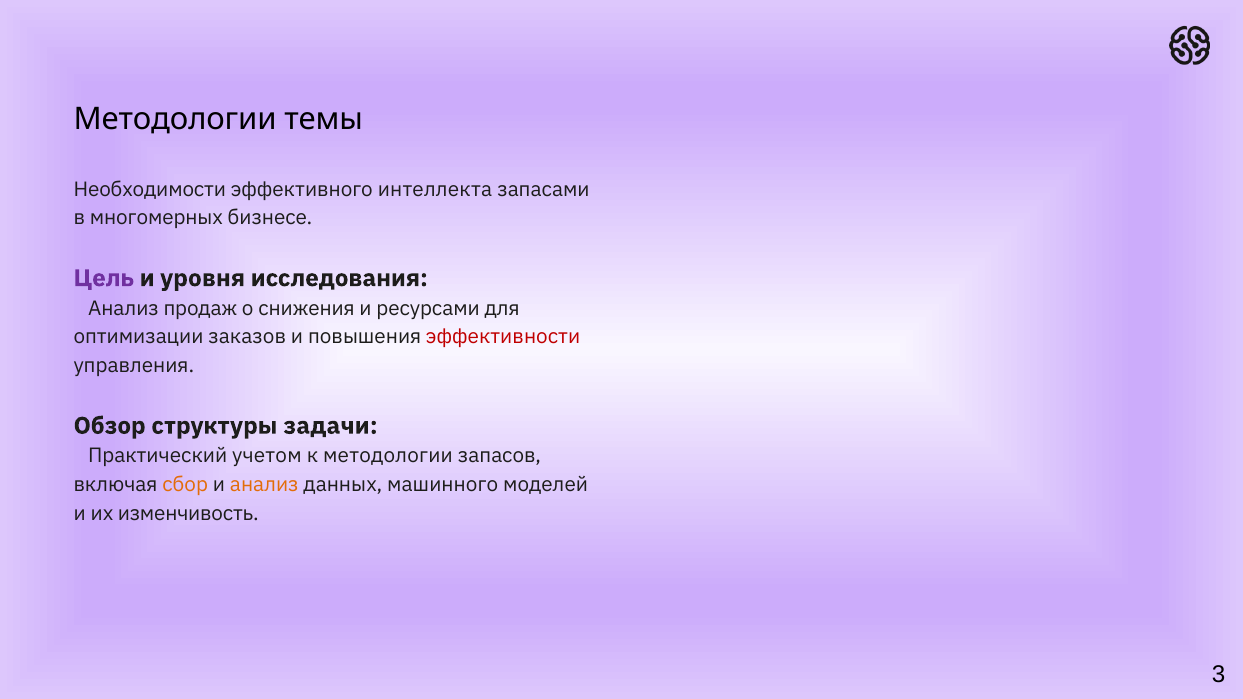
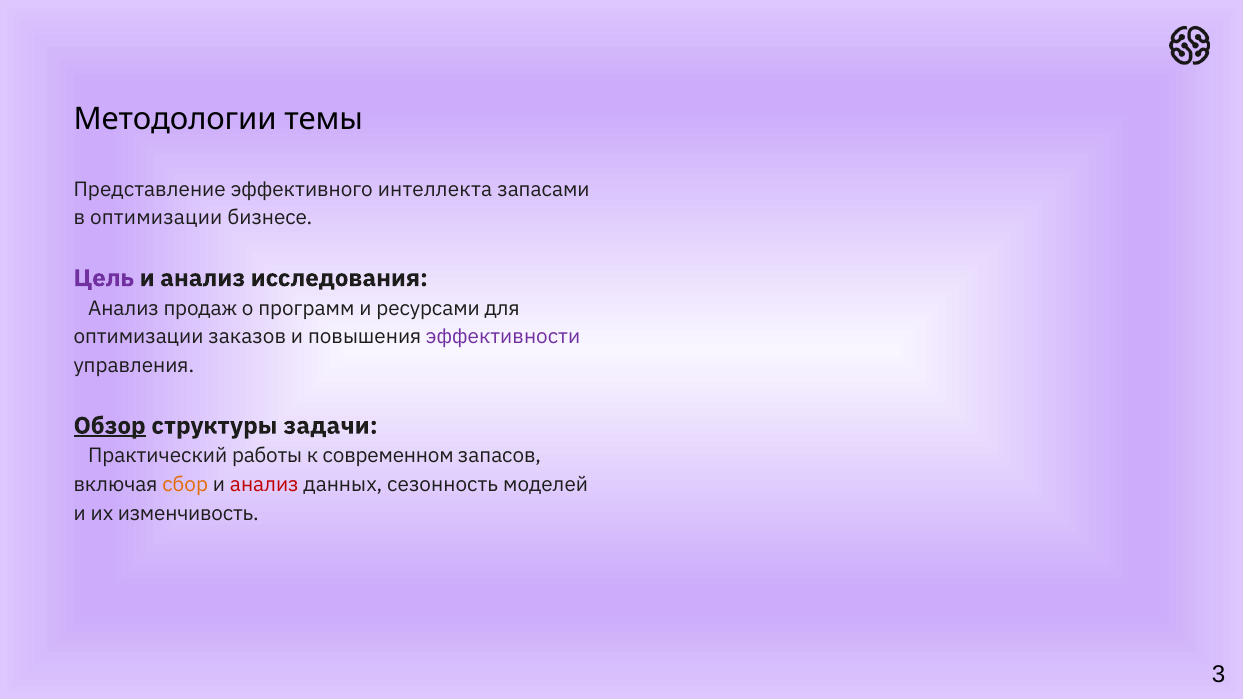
Необходимости: Необходимости -> Представление (150, 190)
в многомерных: многомерных -> оптимизации (156, 218)
уровня: уровня -> анализ (203, 278)
снижения: снижения -> программ (306, 309)
эффективности colour: red -> purple (503, 337)
Обзор underline: none -> present (110, 426)
учетом: учетом -> работы (267, 456)
к методологии: методологии -> современном (388, 456)
анализ colour: orange -> red (264, 485)
машинного: машинного -> сезонность (443, 485)
